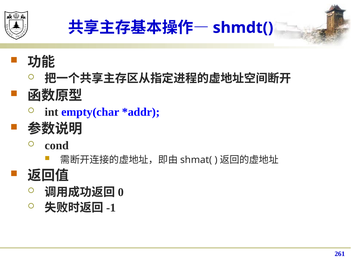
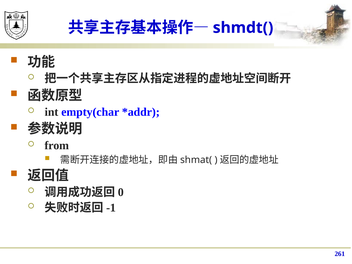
cond: cond -> from (57, 146)
